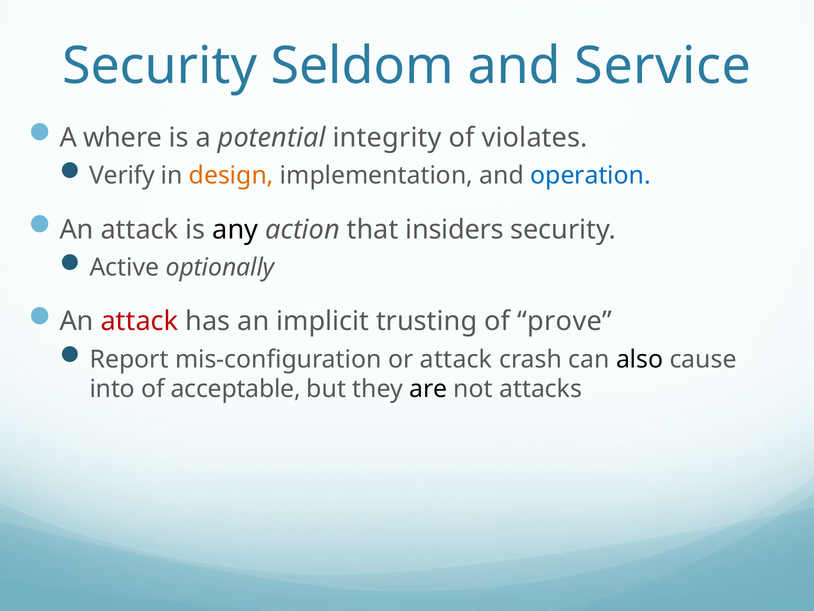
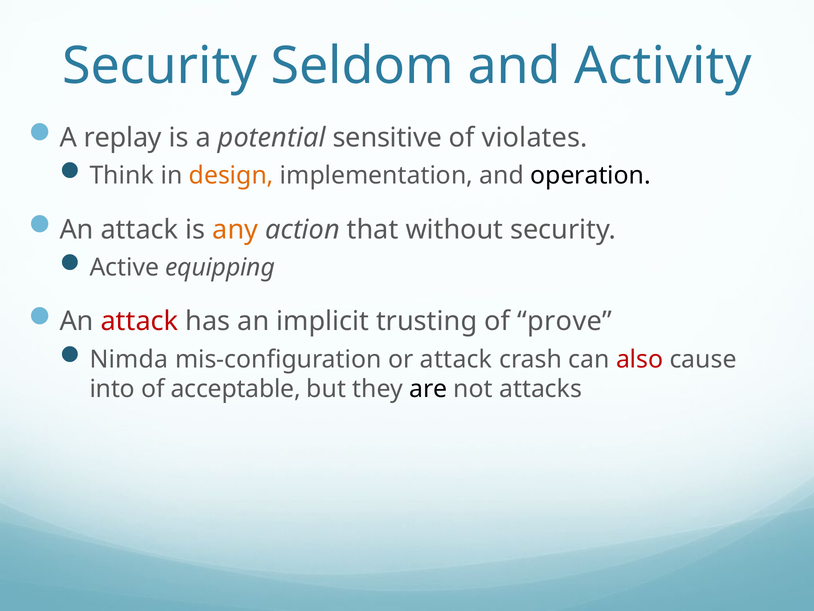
Service: Service -> Activity (663, 66)
where: where -> replay (123, 138)
integrity: integrity -> sensitive (387, 138)
Verify: Verify -> Think (122, 175)
operation colour: blue -> black (591, 175)
any colour: black -> orange (235, 229)
insiders: insiders -> without (454, 229)
optionally: optionally -> equipping (220, 267)
Report: Report -> Nimda (129, 359)
also colour: black -> red (640, 359)
